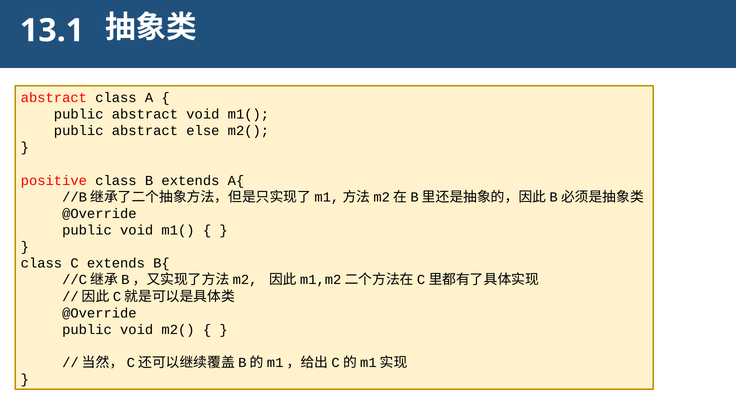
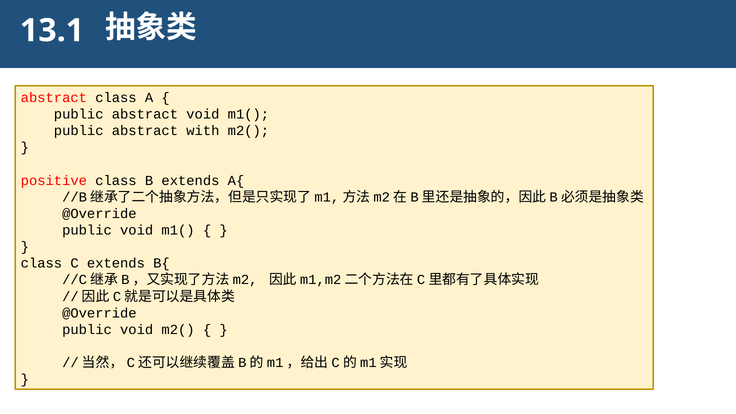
else: else -> with (203, 131)
